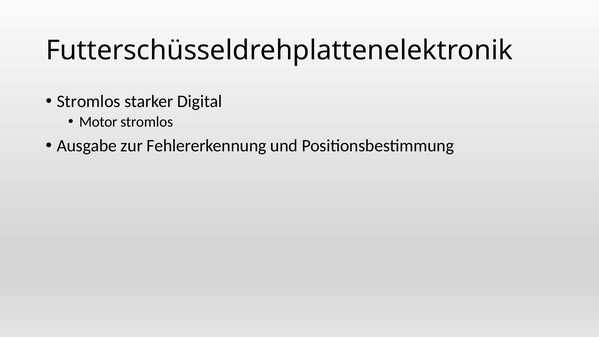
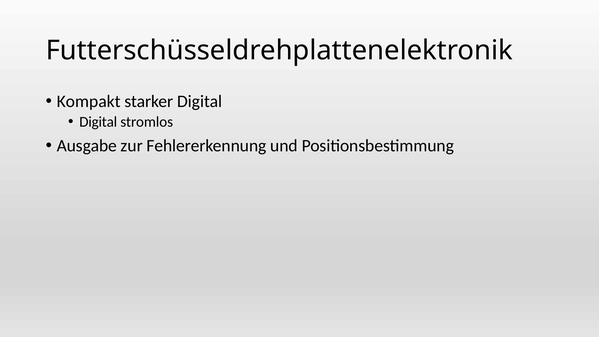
Stromlos: Stromlos -> Kompakt (89, 101)
Motor: Motor -> Digital (98, 122)
